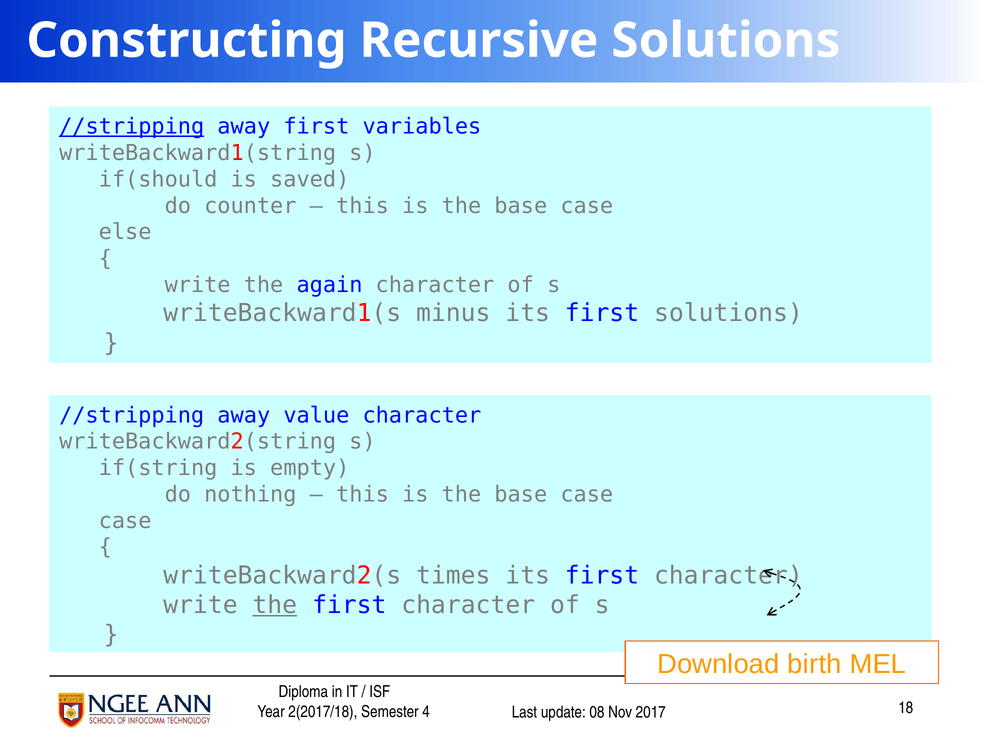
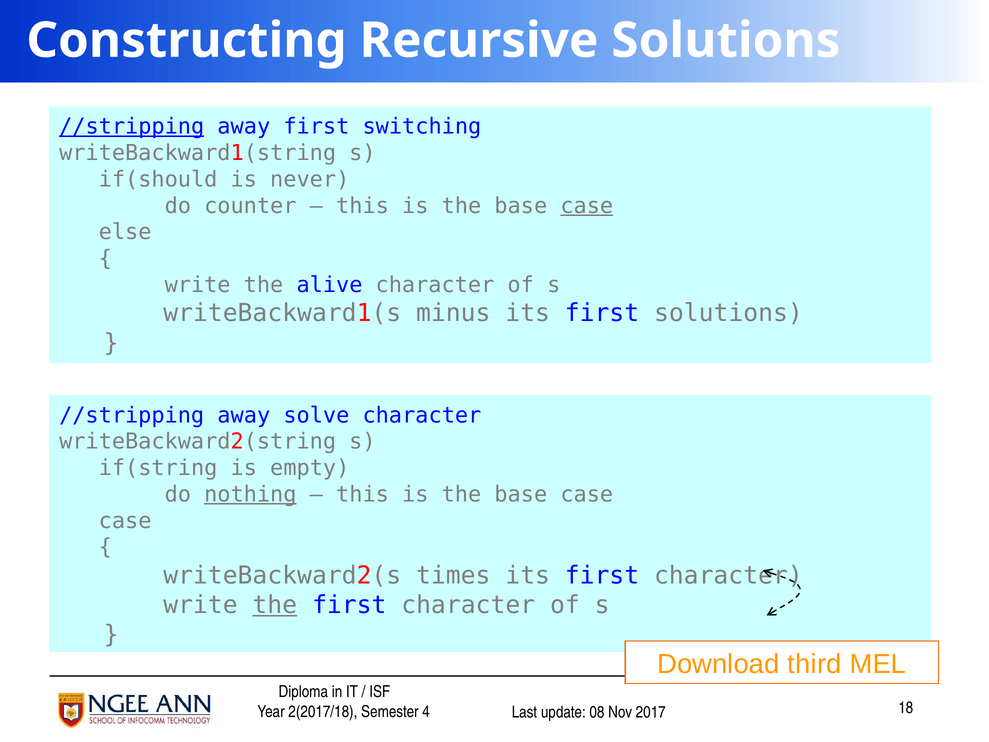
variables: variables -> switching (422, 127)
saved: saved -> never (310, 179)
case underline: none -> present (587, 206)
again: again -> alive (330, 285)
value: value -> solve (316, 415)
nothing underline: none -> present (250, 494)
birth: birth -> third (814, 664)
